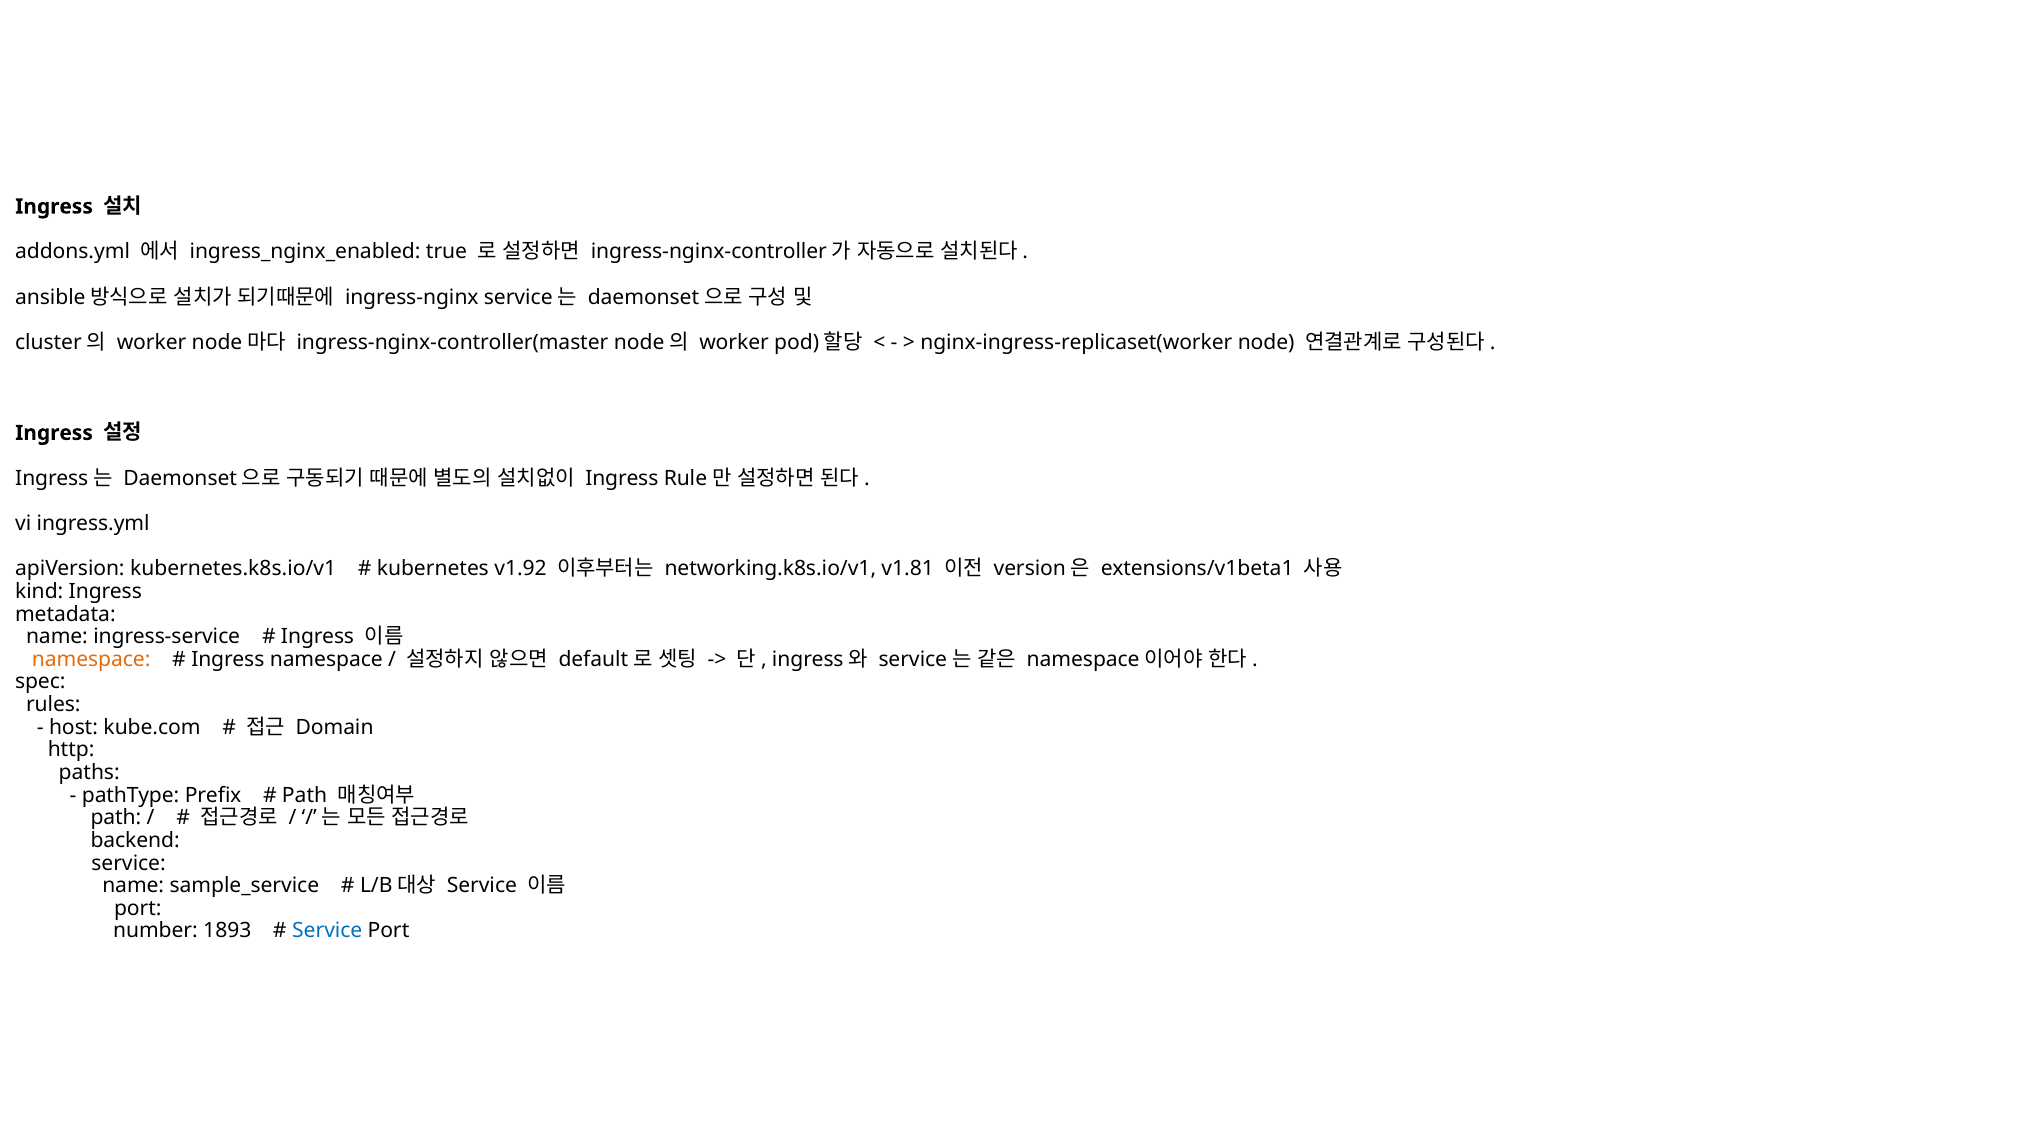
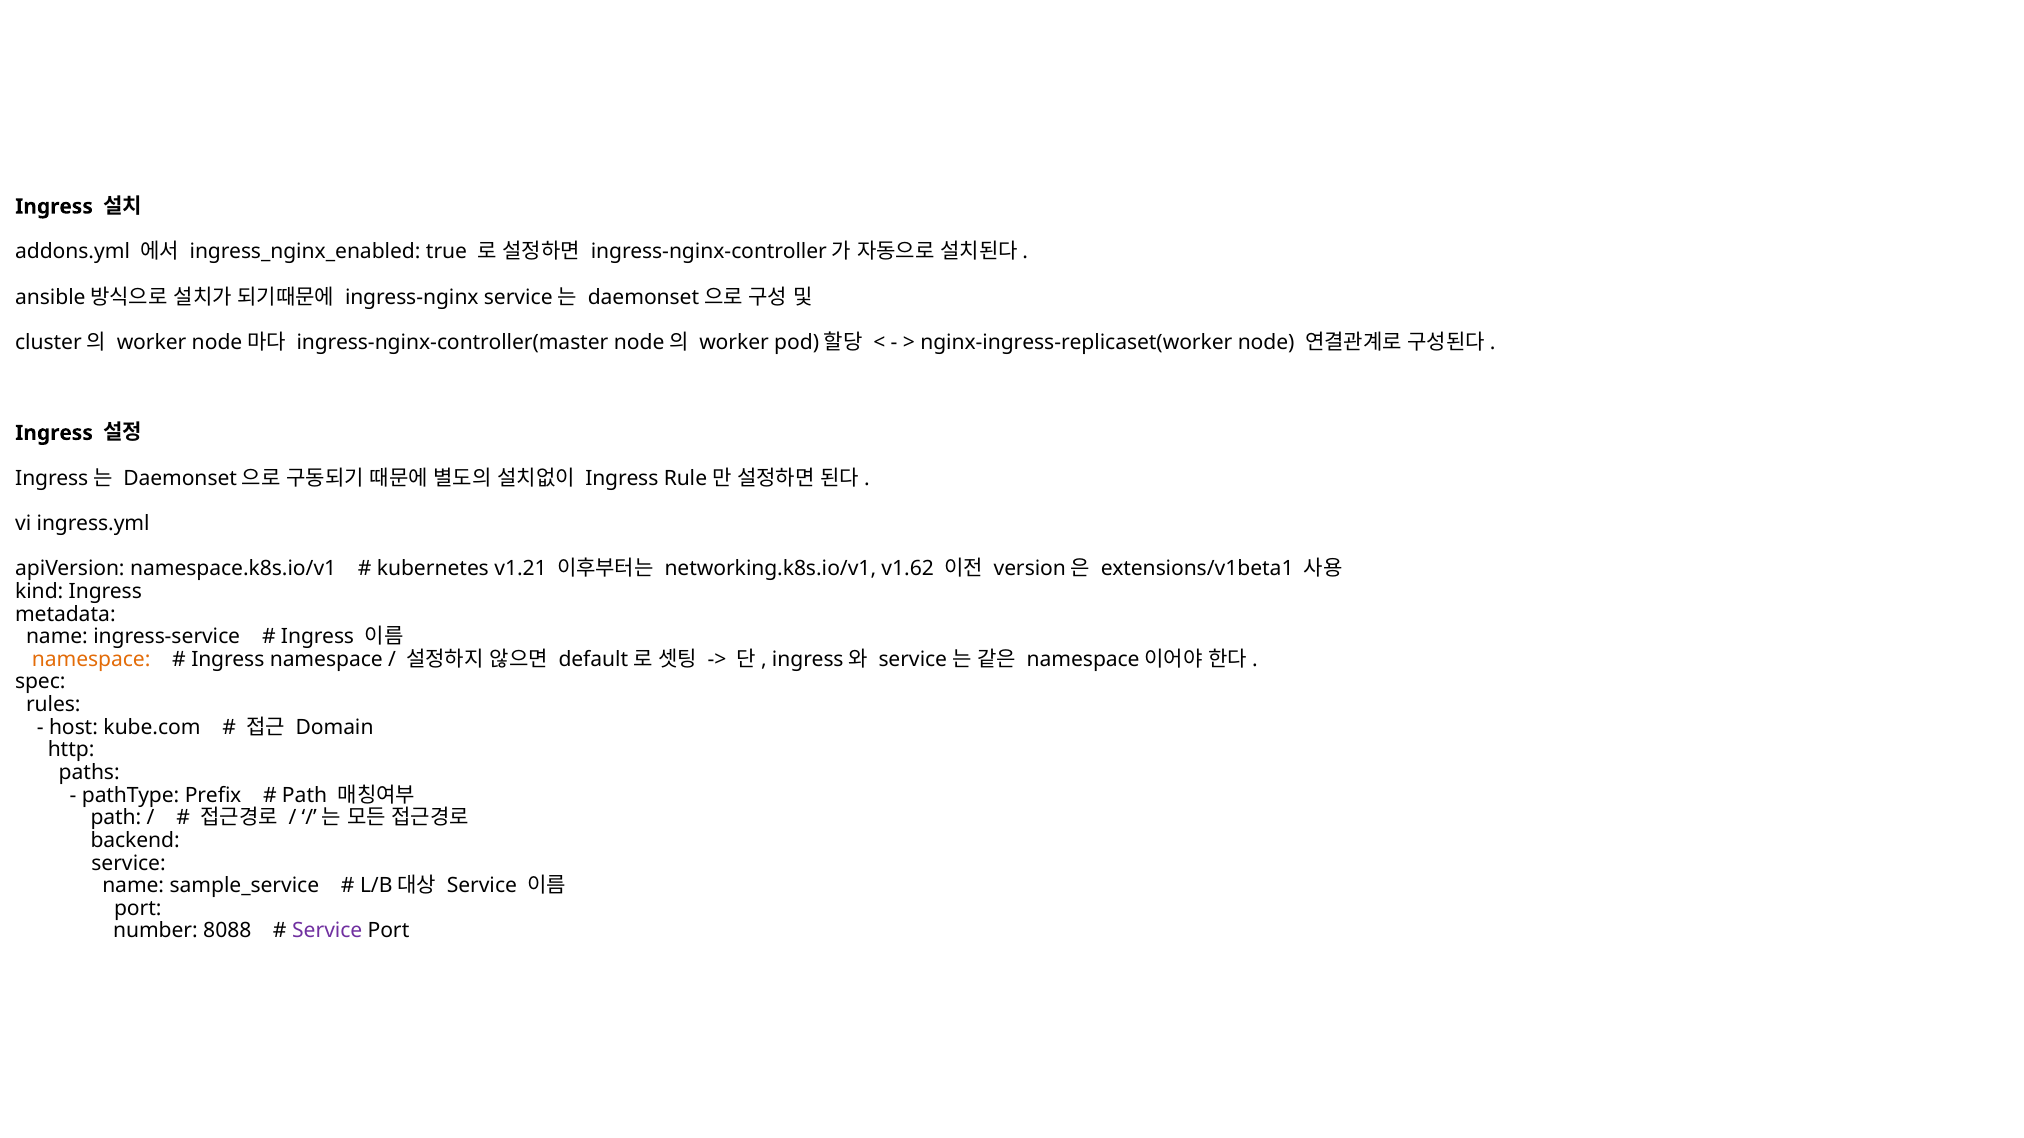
kubernetes.k8s.io/v1: kubernetes.k8s.io/v1 -> namespace.k8s.io/v1 (233, 569)
v1.92: v1.92 -> v1.21 (521, 569)
v1.81: v1.81 -> v1.62 (908, 569)
1893: 1893 -> 8088 (227, 931)
Service colour: blue -> purple (327, 931)
